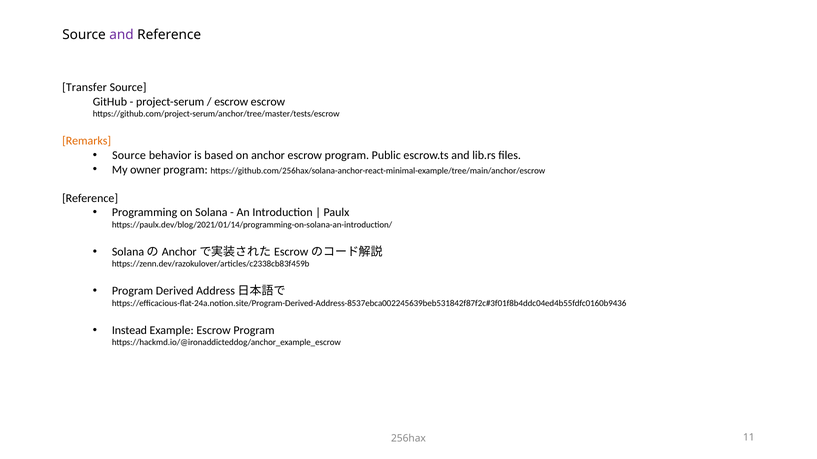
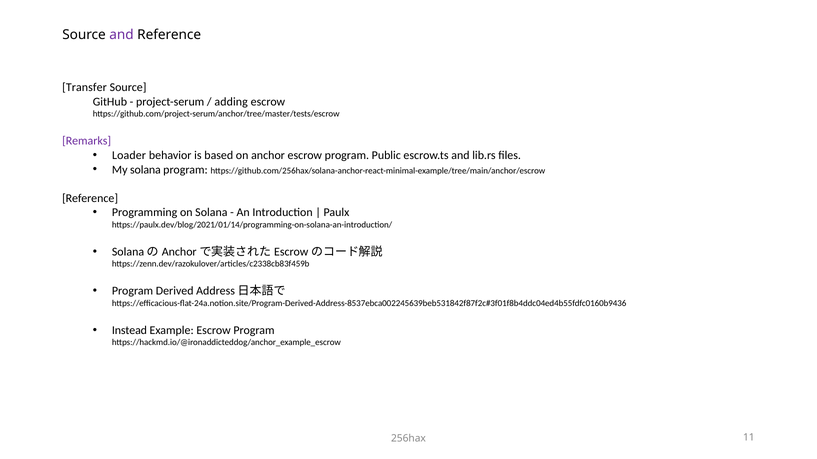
escrow: escrow -> adding (231, 102)
Remarks colour: orange -> purple (87, 141)
Source: Source -> Loader (129, 155)
My owner: owner -> solana (145, 170)
